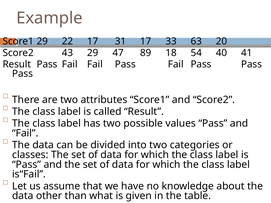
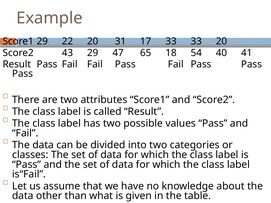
22 17: 17 -> 20 (93, 41)
33 63: 63 -> 33 (196, 41)
89: 89 -> 65 (146, 53)
